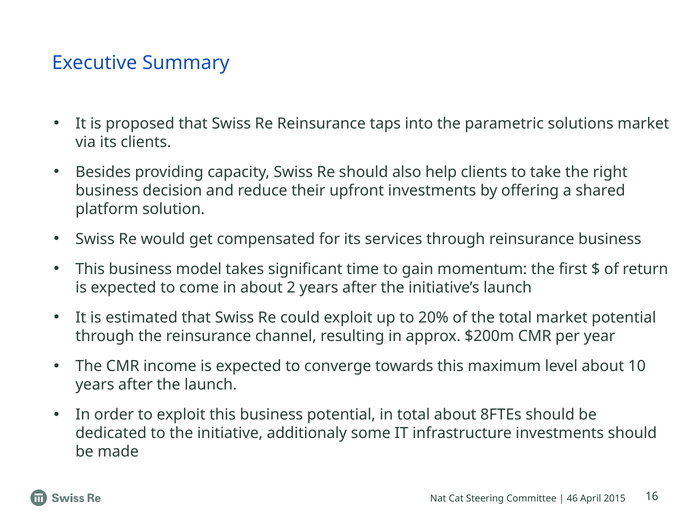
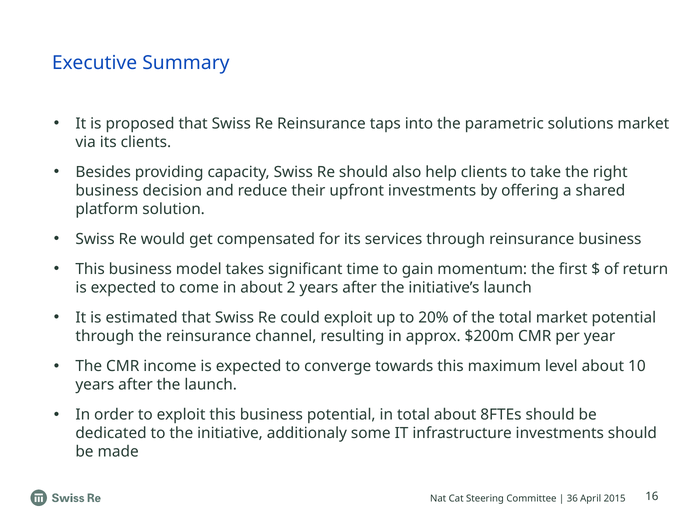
46: 46 -> 36 (572, 499)
